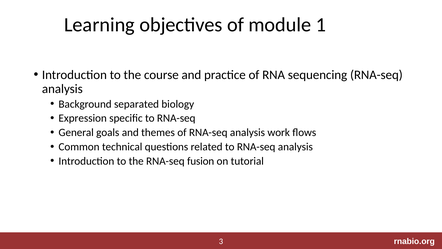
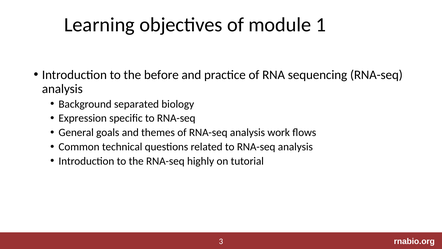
course: course -> before (161, 75)
fusion: fusion -> highly (201, 161)
